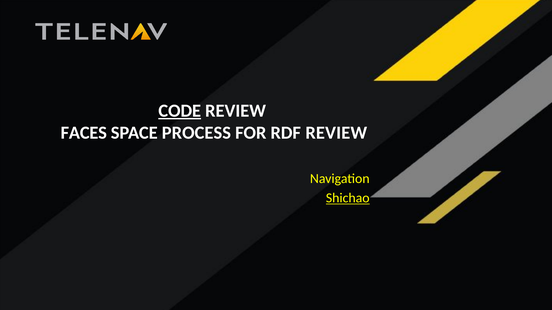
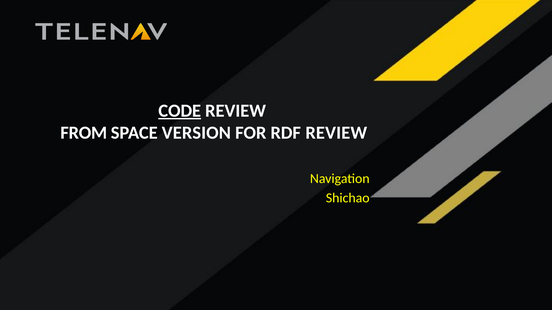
FACES: FACES -> FROM (84, 133)
PROCESS: PROCESS -> VERSION (196, 133)
Shichao underline: present -> none (348, 198)
